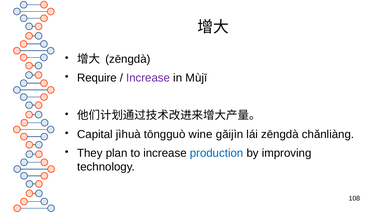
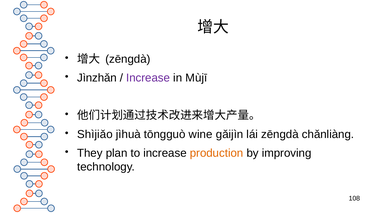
Require: Require -> Jìnzhǎn (97, 78)
Capital: Capital -> Shìjiǎo (95, 134)
production colour: blue -> orange (217, 153)
